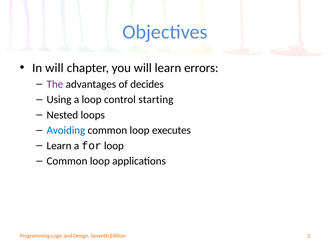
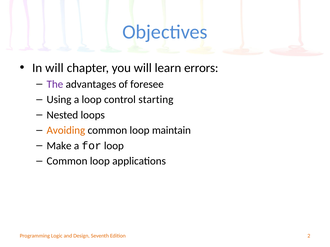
decides: decides -> foresee (147, 84)
Avoiding colour: blue -> orange (66, 131)
executes: executes -> maintain (171, 131)
Learn: Learn -> Make (59, 146)
